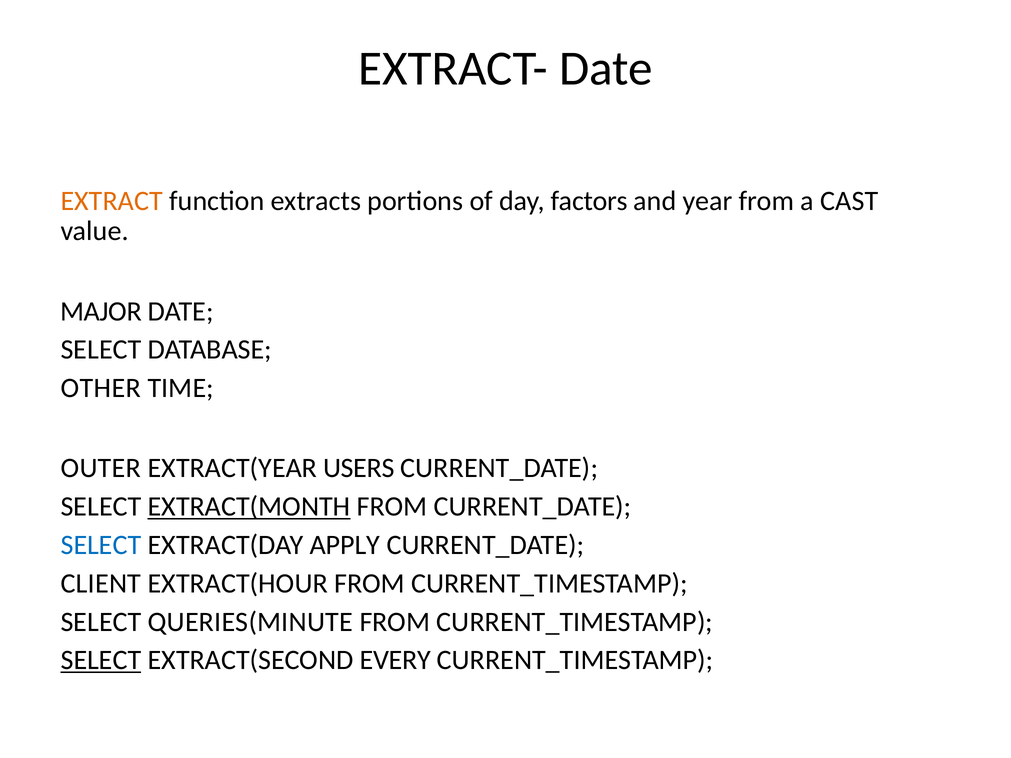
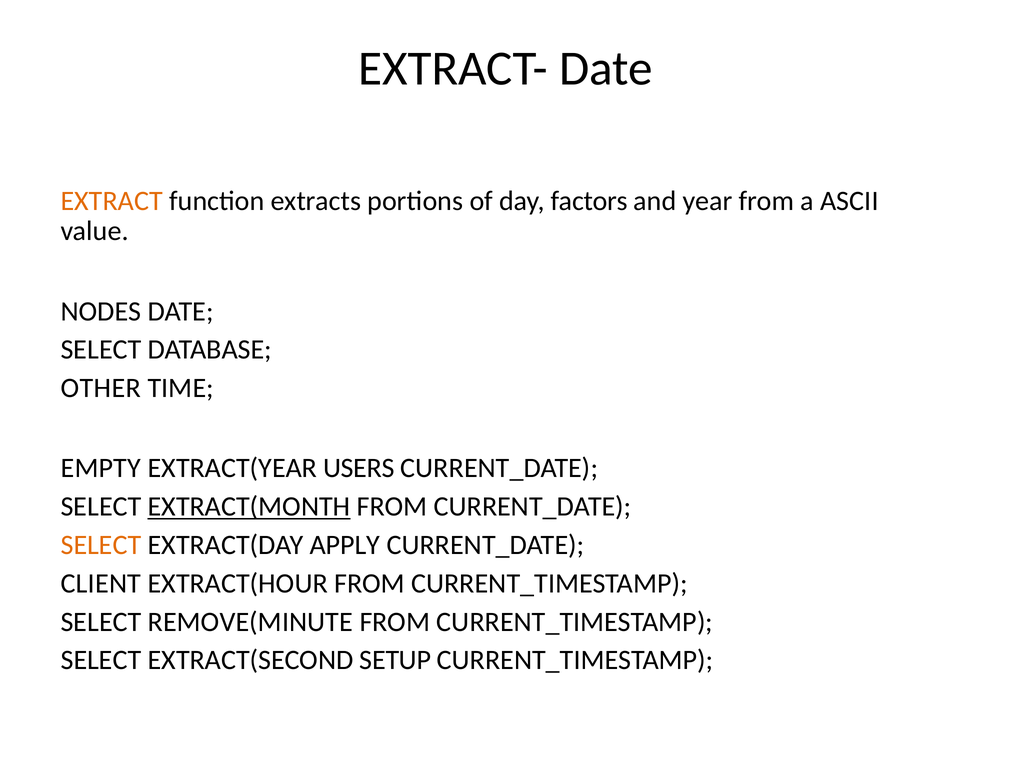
CAST: CAST -> ASCII (849, 201)
MAJOR: MAJOR -> NODES (101, 311)
OUTER: OUTER -> EMPTY (101, 468)
SELECT colour: blue -> orange (101, 545)
QUERIES(MINUTE: QUERIES(MINUTE -> REMOVE(MINUTE (250, 622)
SELECT underline: present -> none (101, 660)
EVERY: EVERY -> SETUP (395, 660)
